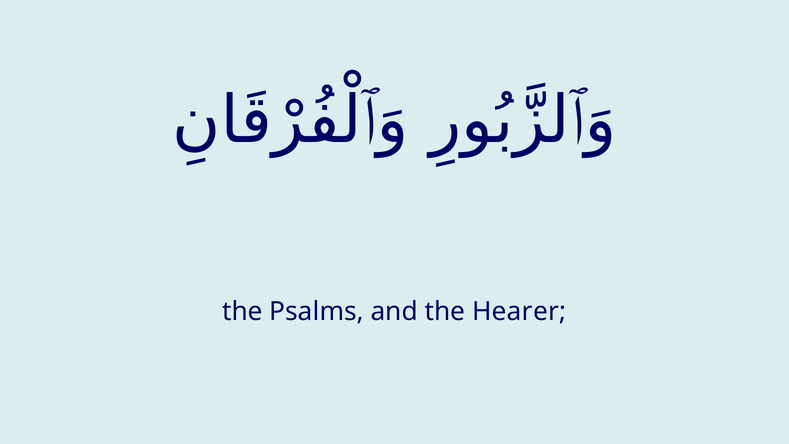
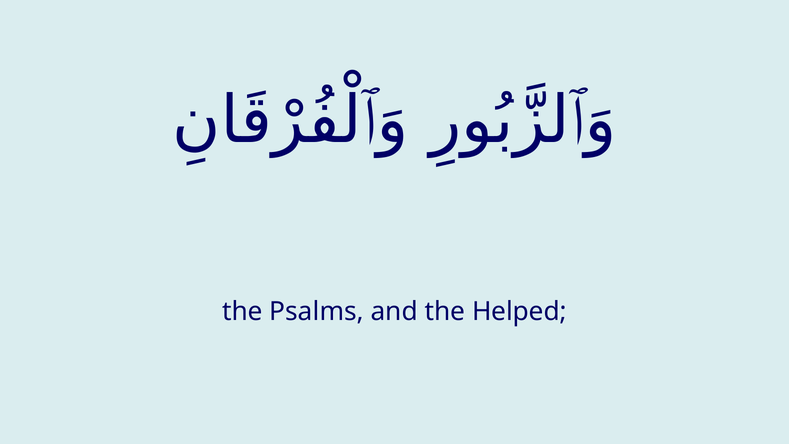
Hearer: Hearer -> Helped (519, 312)
